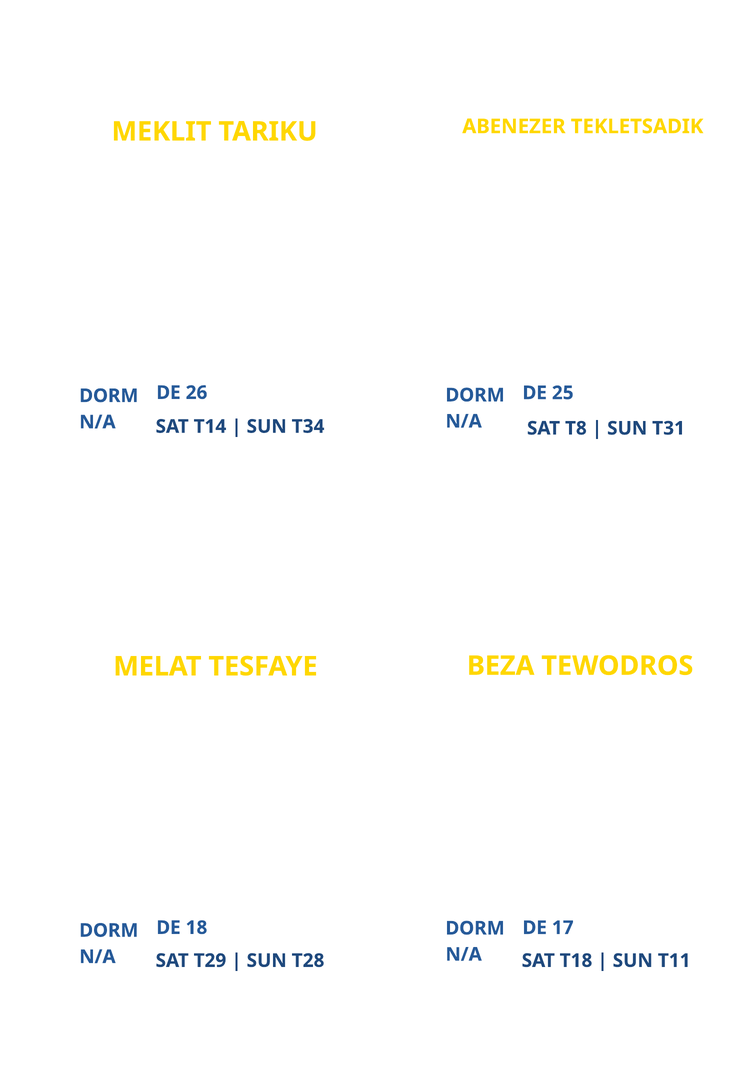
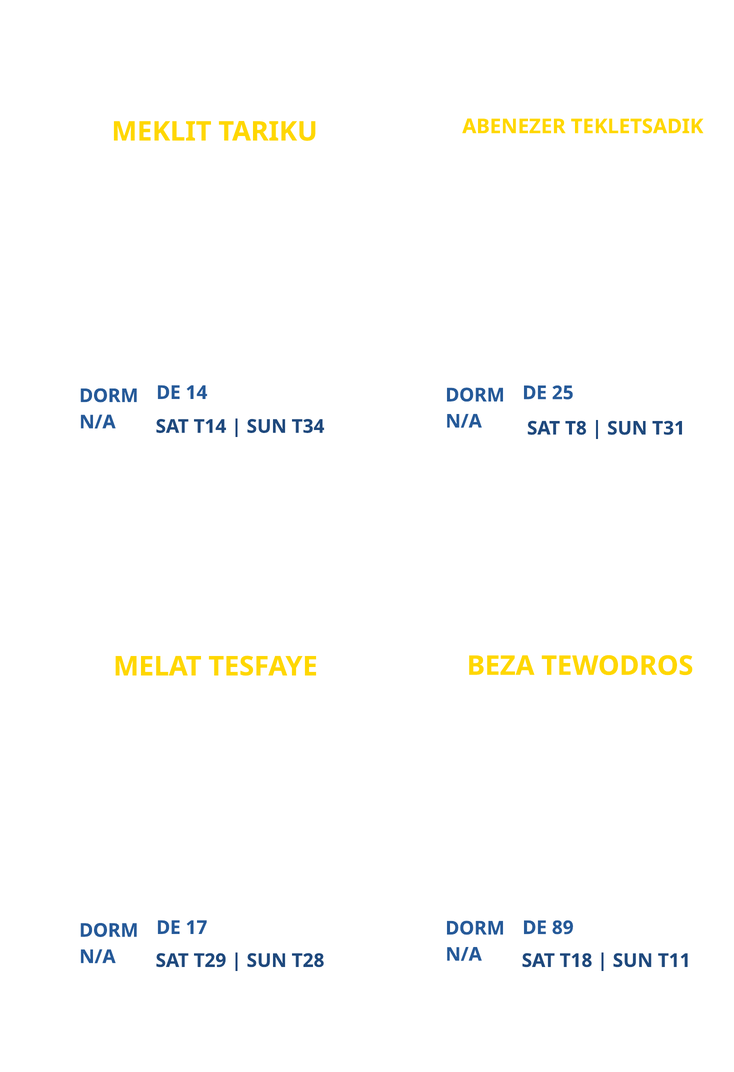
26: 26 -> 14 (197, 393)
18: 18 -> 17 (197, 927)
17: 17 -> 89 (563, 927)
